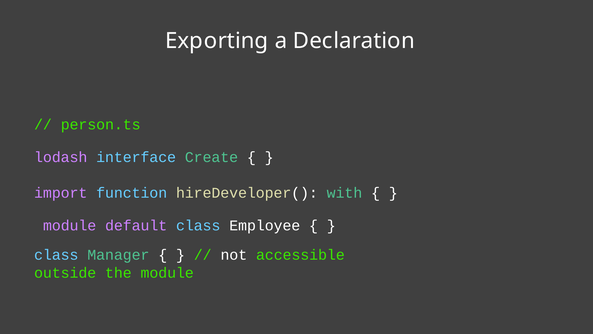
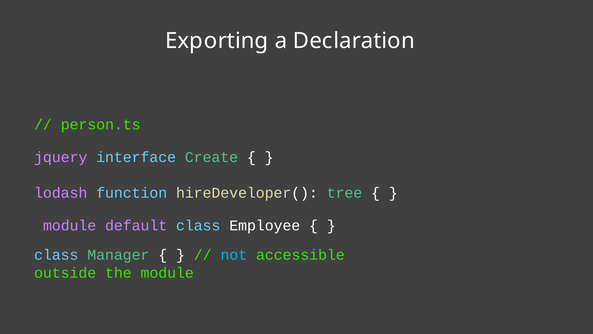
lodash: lodash -> jquery (61, 157)
import: import -> lodash (61, 193)
with: with -> tree (344, 193)
not colour: white -> light blue (234, 255)
